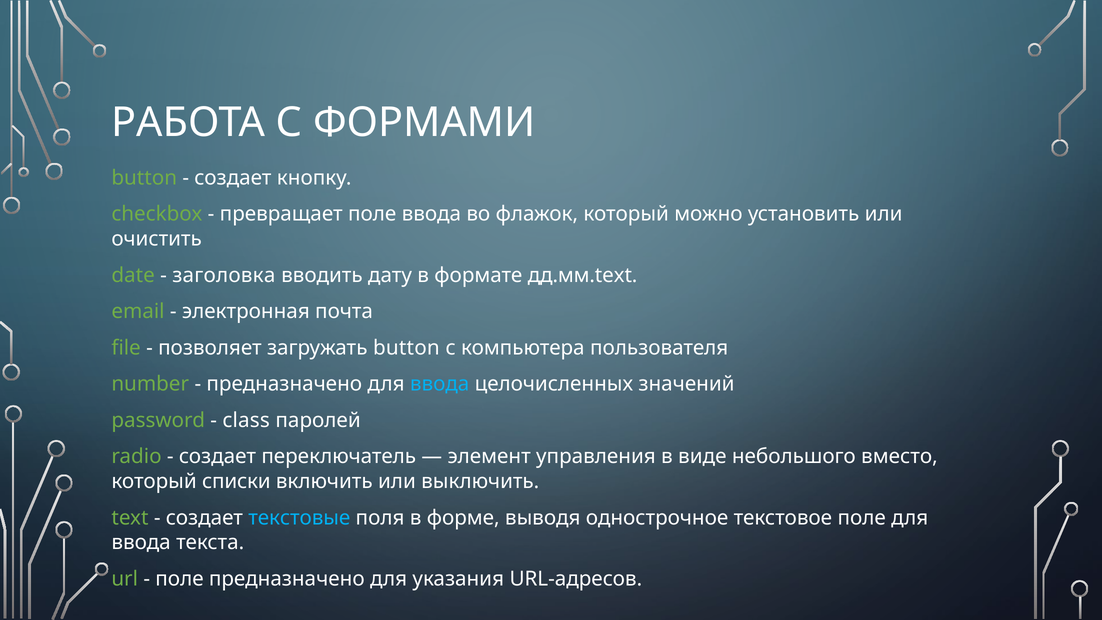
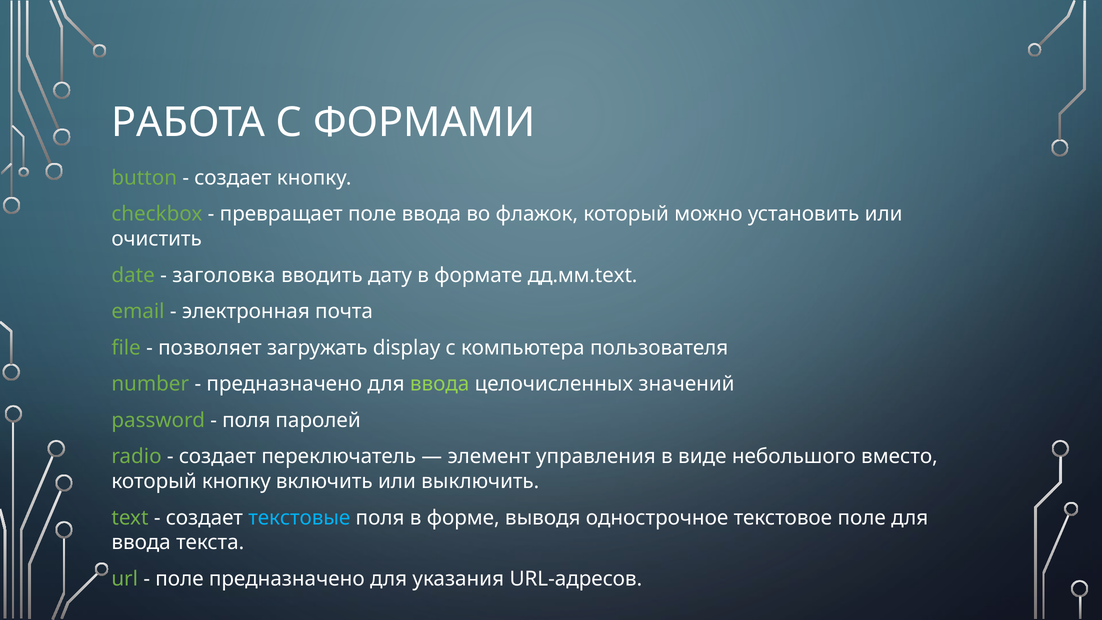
загружать button: button -> display (407, 348)
ввода colour: light blue -> light green (440, 384)
class: class -> поля (246, 420)
который списки: списки -> кнопку (236, 481)
